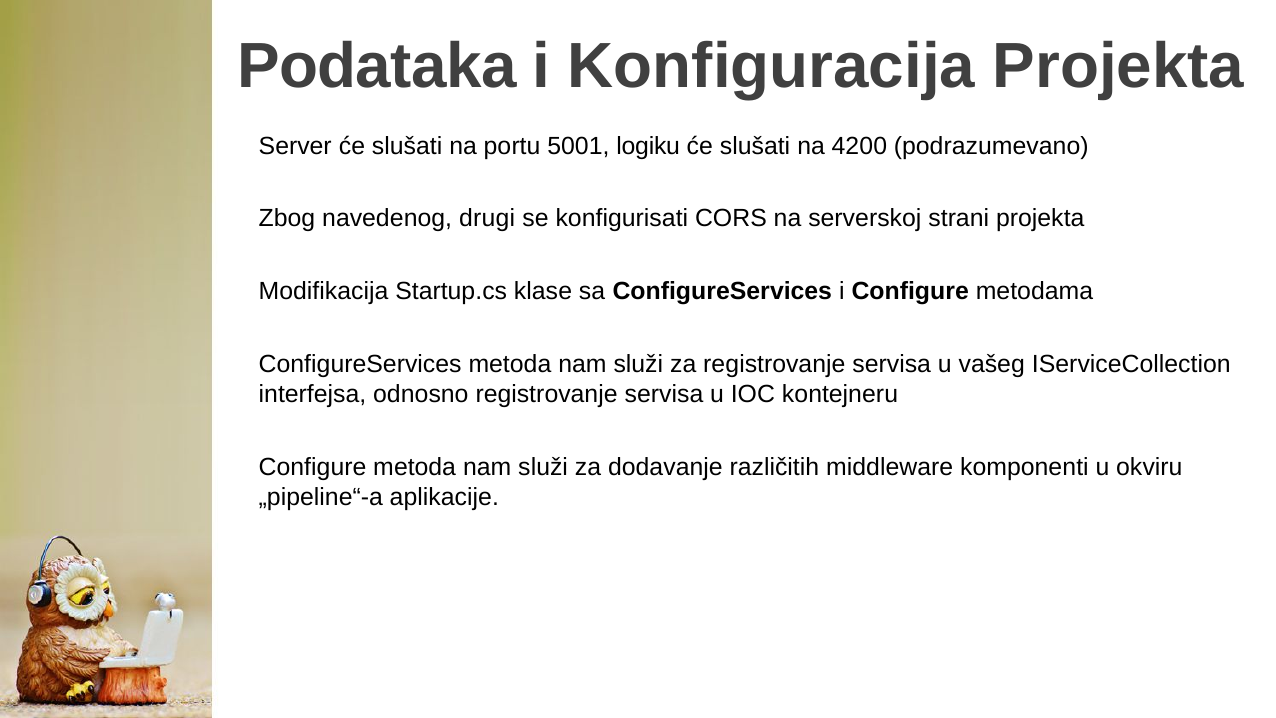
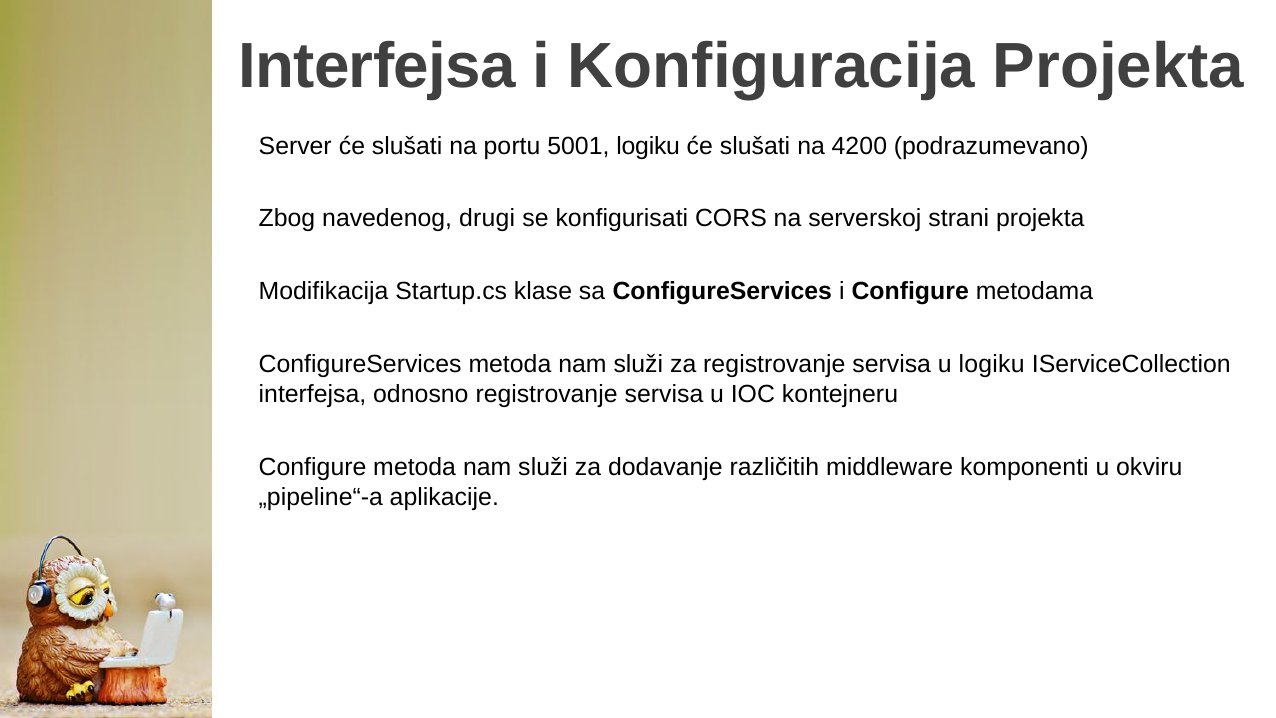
Podataka: Podataka -> Interfejsa (377, 66)
u vašeg: vašeg -> logiku (992, 364)
